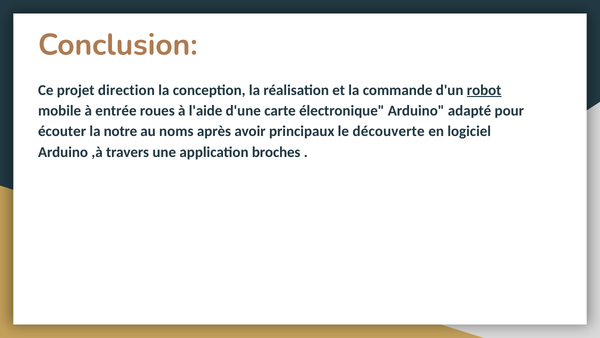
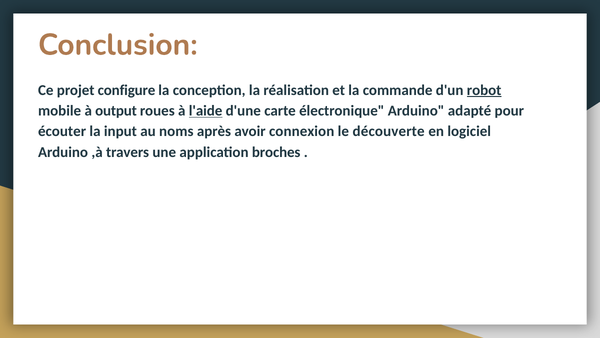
direction: direction -> configure (127, 90)
entrée: entrée -> output (116, 111)
l'aide underline: none -> present (206, 111)
notre: notre -> input (120, 131)
principaux: principaux -> connexion (302, 131)
